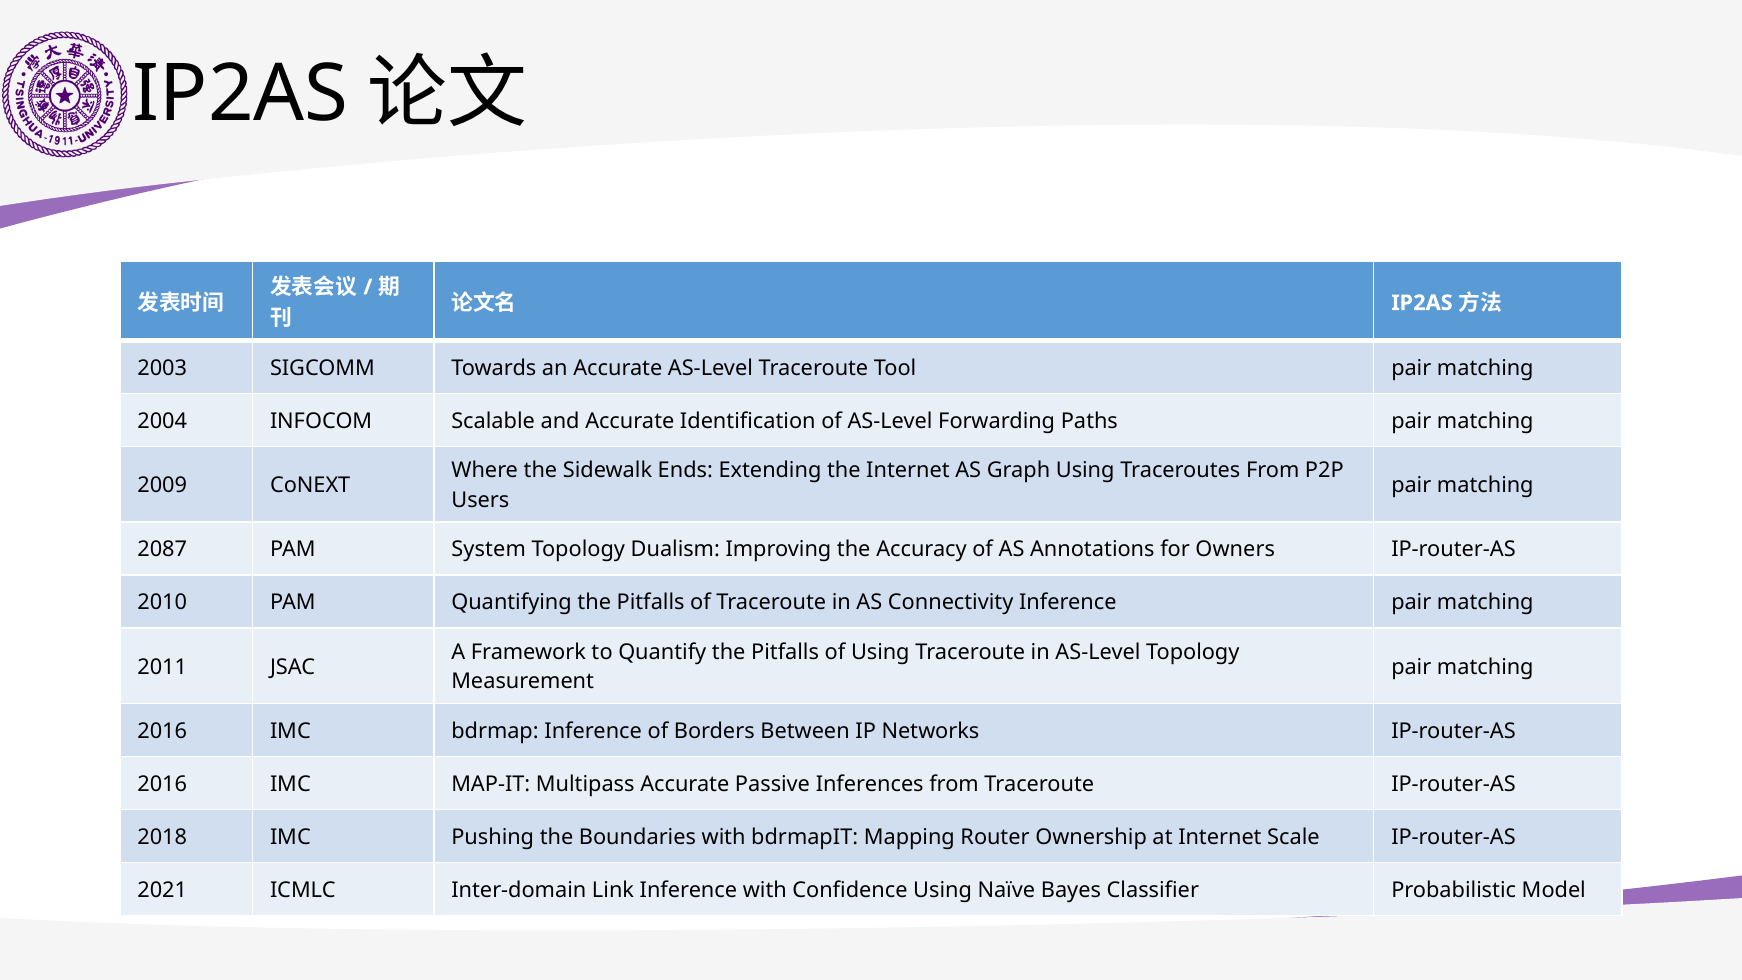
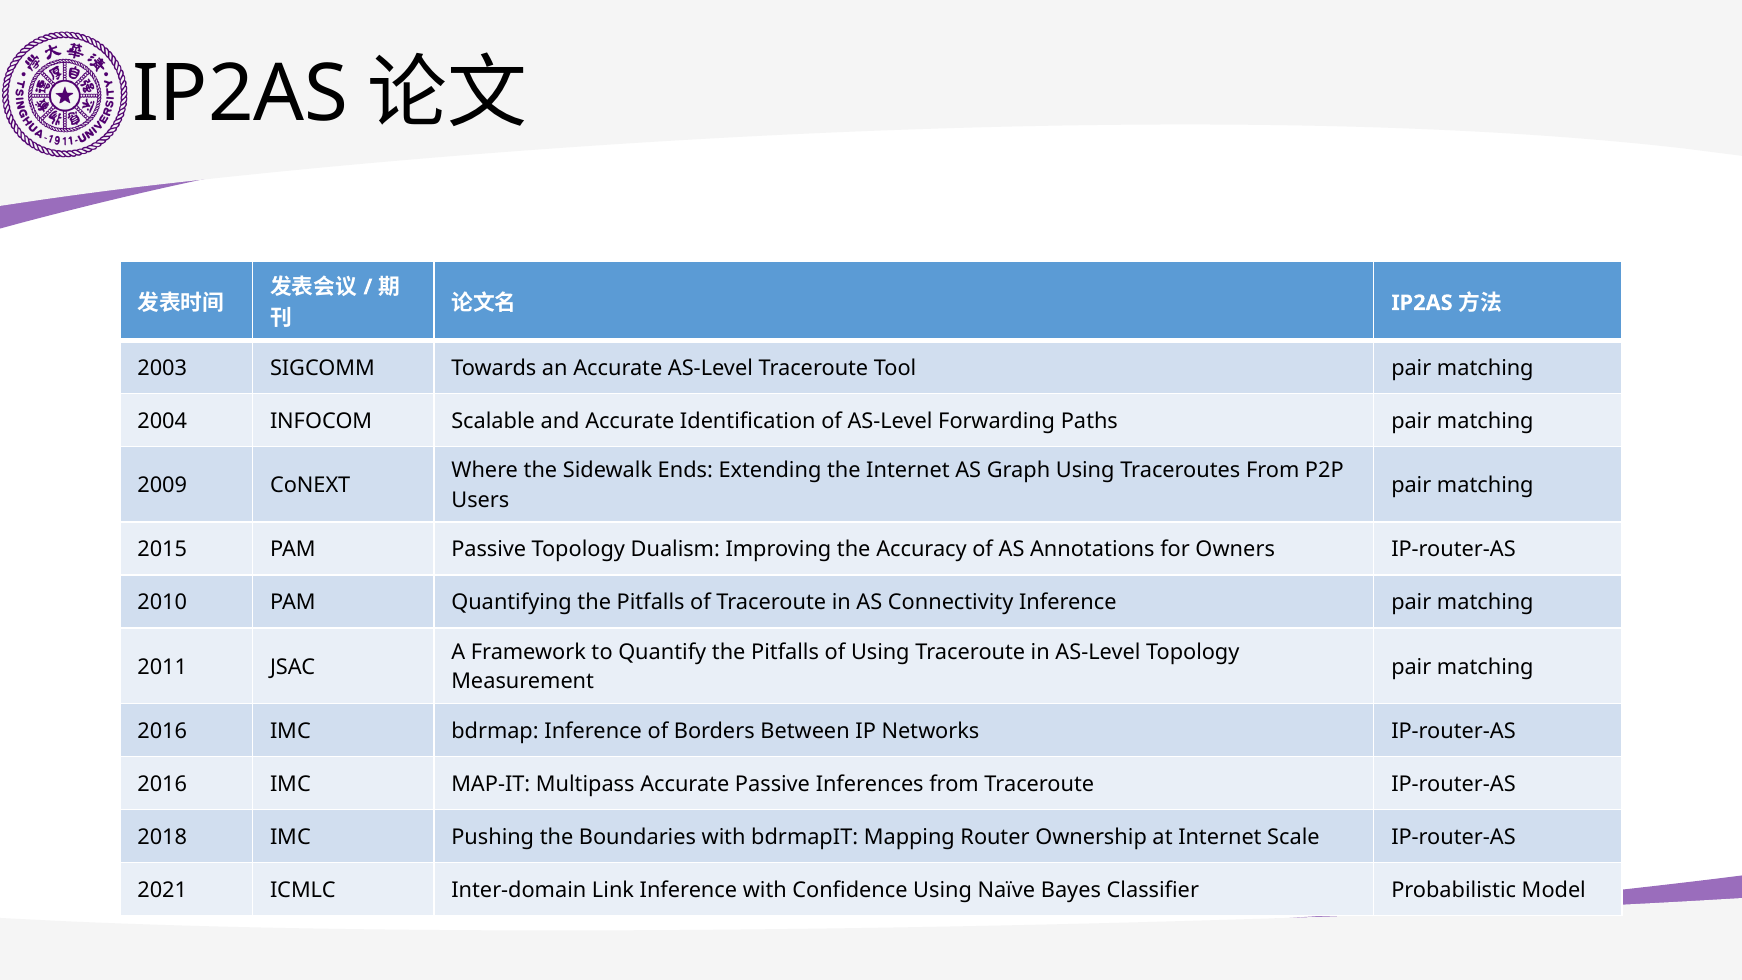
2087: 2087 -> 2015 (162, 550)
PAM System: System -> Passive (489, 550)
